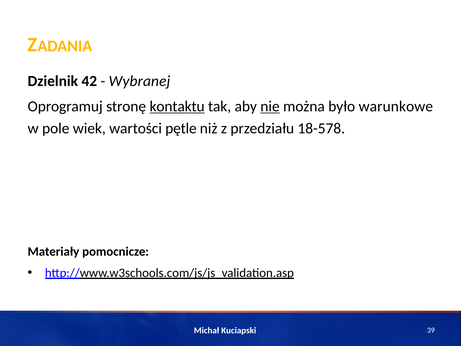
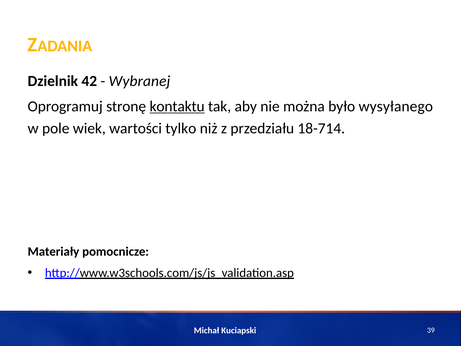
nie underline: present -> none (270, 106)
warunkowe: warunkowe -> wysyłanego (396, 106)
pętle: pętle -> tylko (181, 128)
18-578: 18-578 -> 18-714 (321, 128)
